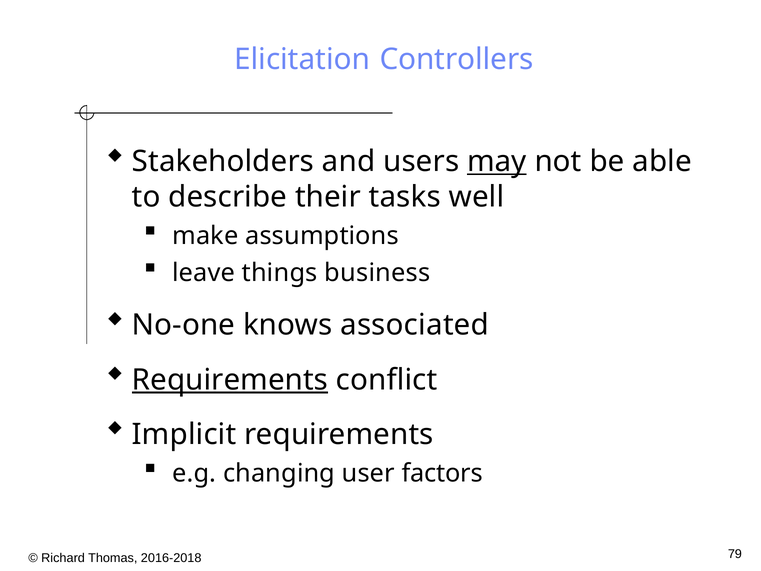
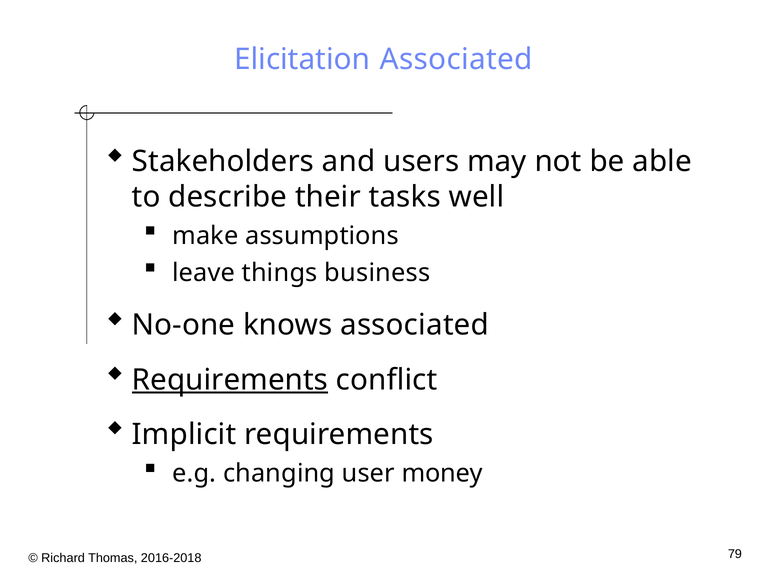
Elicitation Controllers: Controllers -> Associated (456, 60)
may underline: present -> none (497, 161)
factors: factors -> money (442, 473)
